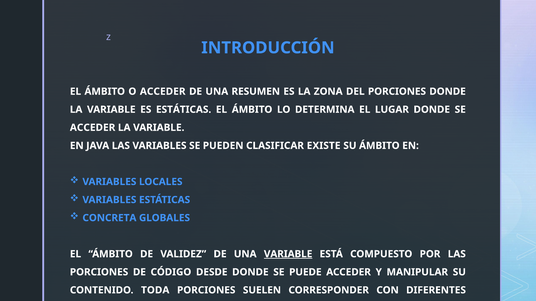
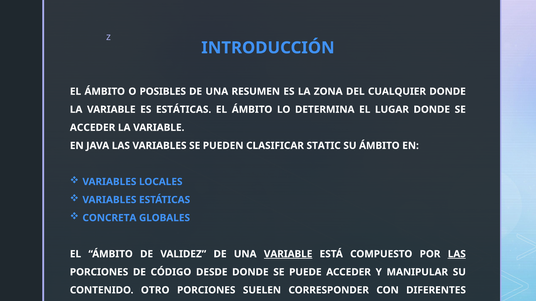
O ACCEDER: ACCEDER -> POSIBLES (163, 92)
DEL PORCIONES: PORCIONES -> CUALQUIER (397, 92)
EXISTE: EXISTE -> STATIC (324, 146)
LAS underline: none -> present (457, 254)
TODA: TODA -> OTRO (155, 291)
